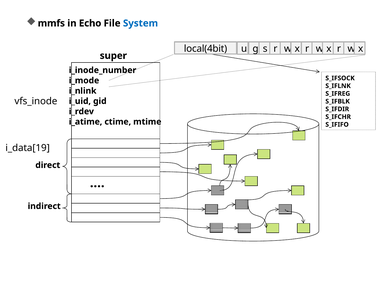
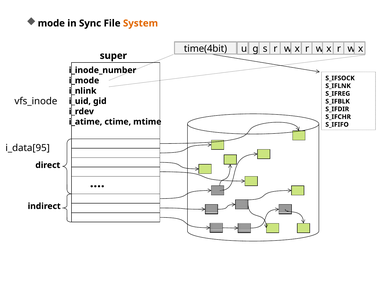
mmfs: mmfs -> mode (51, 23)
Echo: Echo -> Sync (90, 23)
System colour: blue -> orange (141, 23)
local(4bit: local(4bit -> time(4bit (205, 49)
i_data[19: i_data[19 -> i_data[95 (28, 148)
